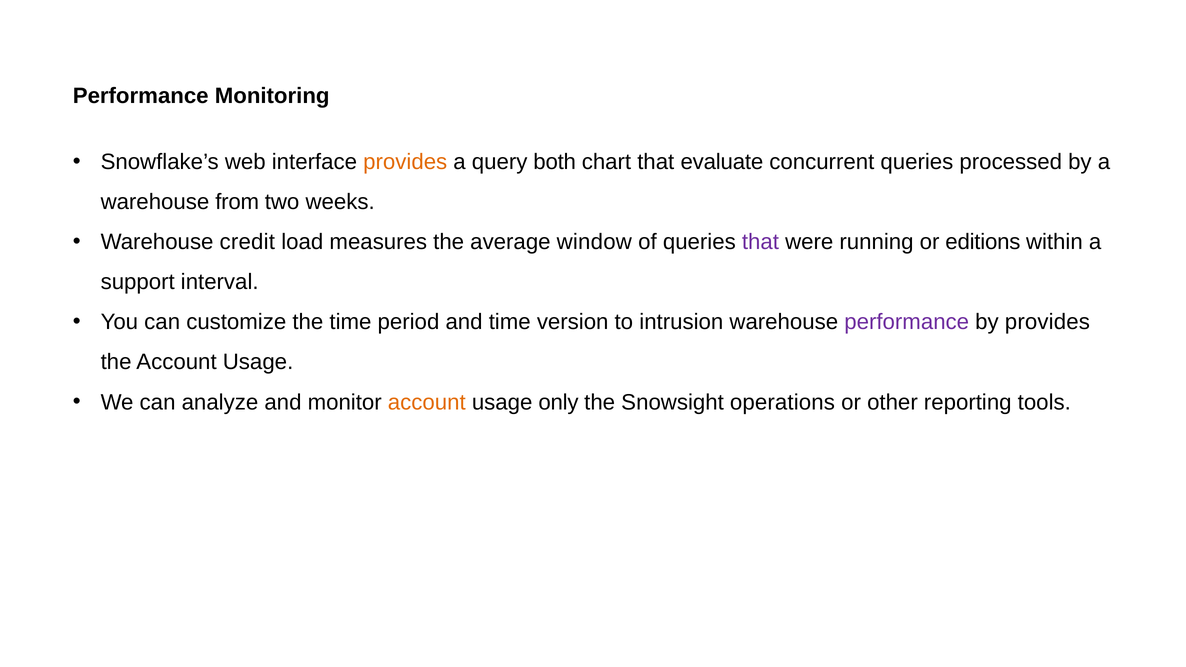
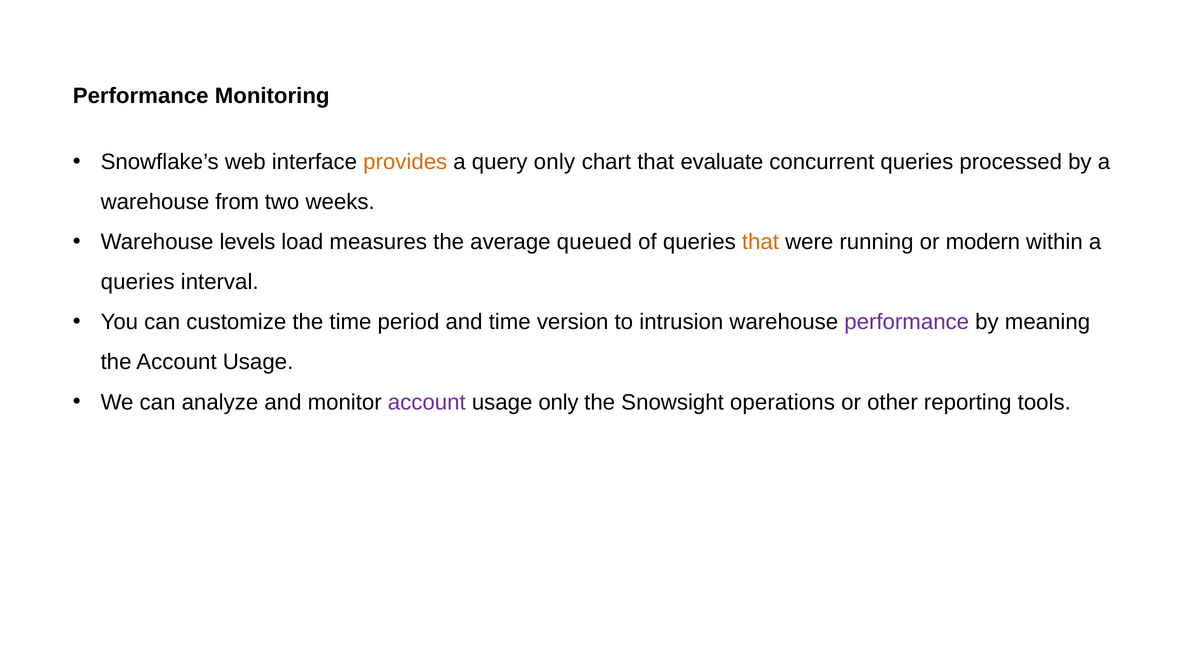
query both: both -> only (554, 162)
credit: credit -> levels (247, 242)
window: window -> queued (594, 242)
that colour: purple -> orange (760, 242)
editions: editions -> modern (983, 242)
support: support -> queries (138, 282)
by provides: provides -> meaning (1047, 322)
account colour: orange -> purple (427, 402)
